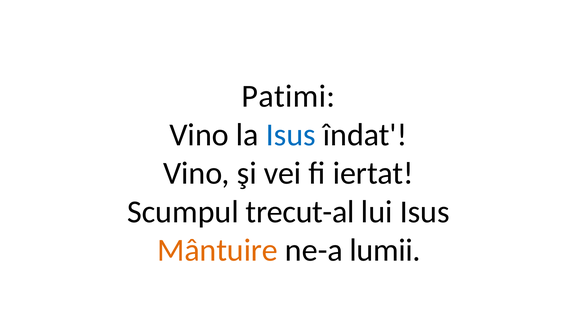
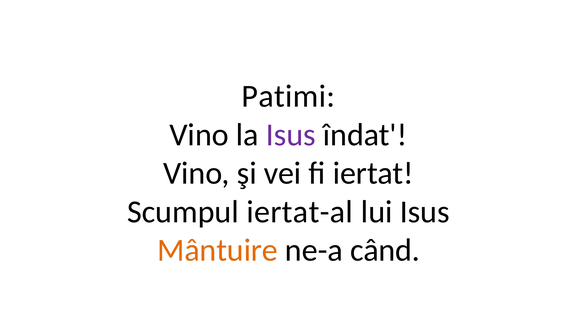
Isus colour: blue -> purple (291, 135)
trecut-al: trecut-al -> iertat-al (300, 212)
lumii: lumii -> când (385, 250)
